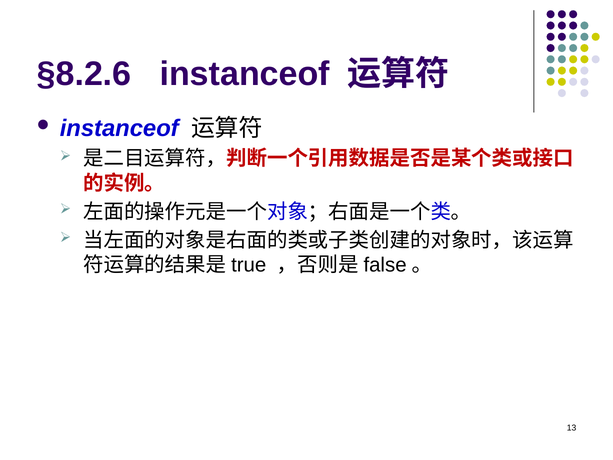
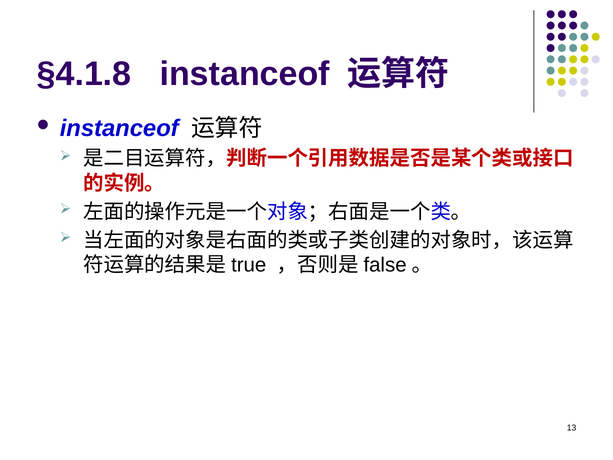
§8.2.6: §8.2.6 -> §4.1.8 (84, 74)
